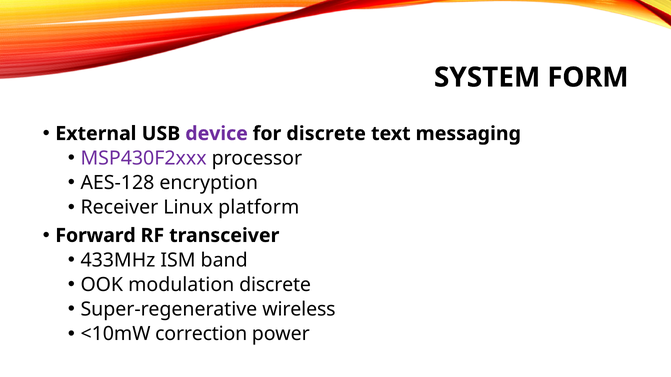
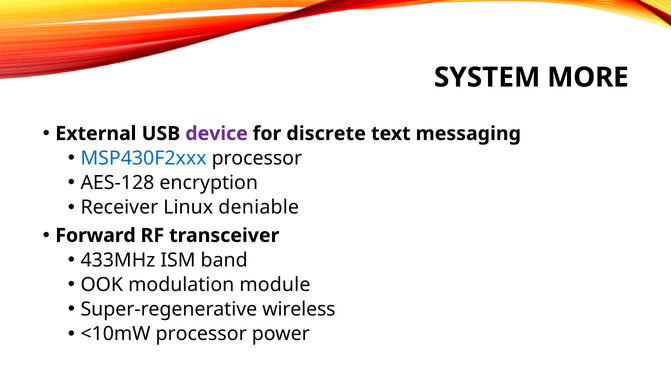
FORM: FORM -> MORE (588, 77)
MSP430F2xxx colour: purple -> blue (144, 158)
platform: platform -> deniable (259, 208)
modulation discrete: discrete -> module (275, 285)
<10mW correction: correction -> processor (201, 334)
